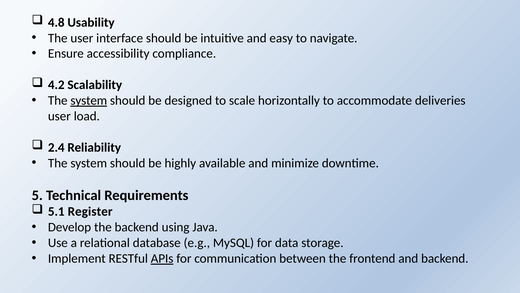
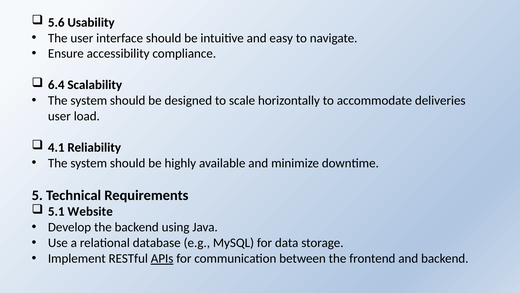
4.8: 4.8 -> 5.6 (56, 22)
4.2: 4.2 -> 6.4 (56, 85)
system underline: present -> none (89, 100)
2.4: 2.4 -> 4.1 (56, 147)
Register: Register -> Website (90, 211)
